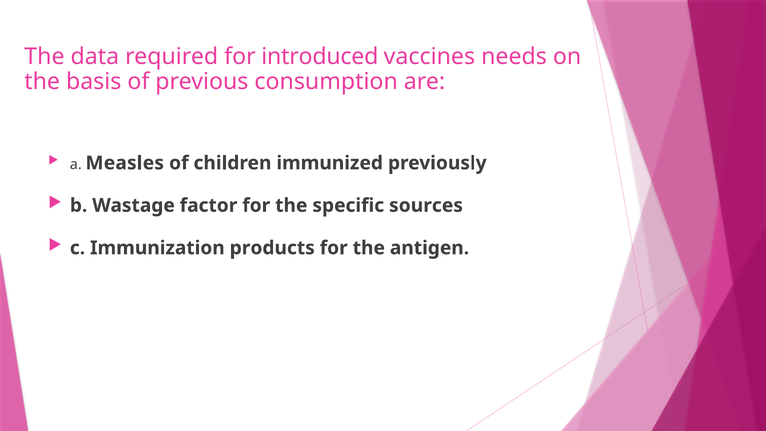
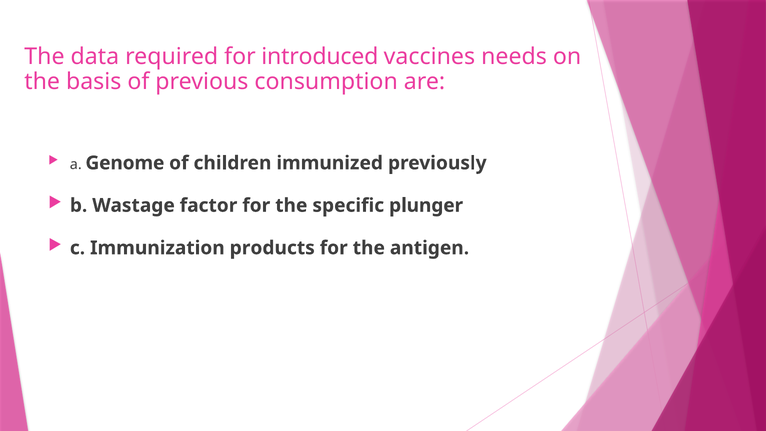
Measles: Measles -> Genome (125, 163)
sources: sources -> plunger (426, 205)
